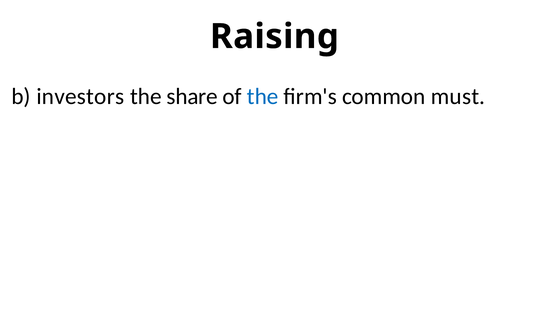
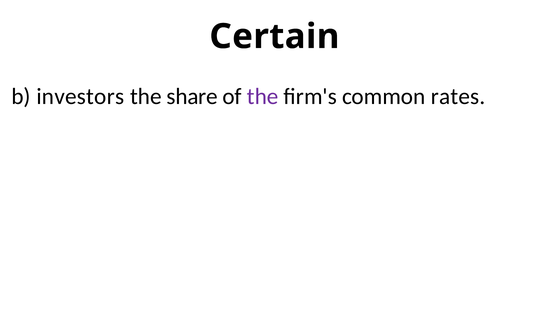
Raising: Raising -> Certain (274, 37)
the colour: blue -> purple (263, 97)
must: must -> rates (458, 97)
